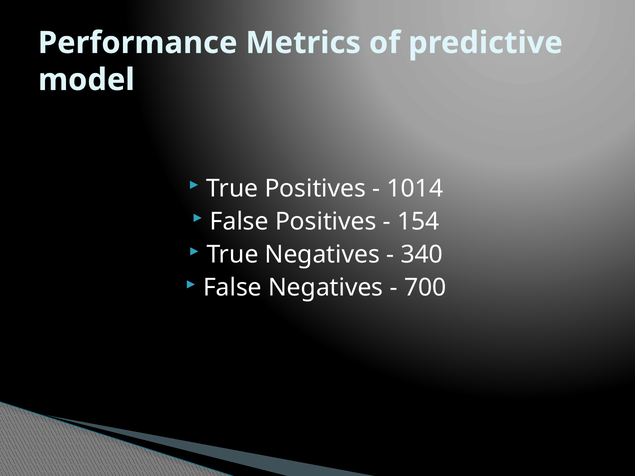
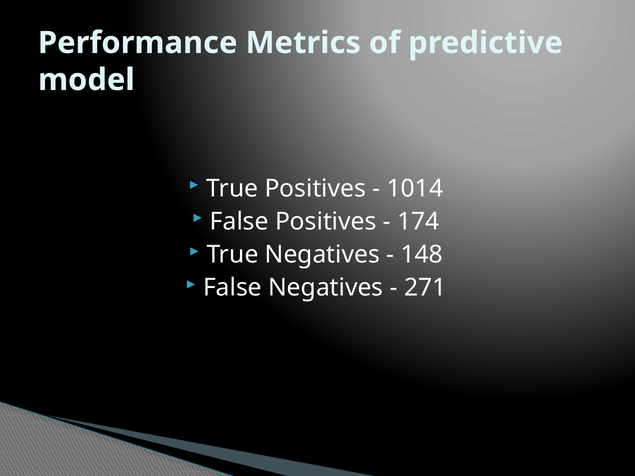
154: 154 -> 174 (418, 222)
340: 340 -> 148 (422, 255)
700: 700 -> 271 (425, 288)
